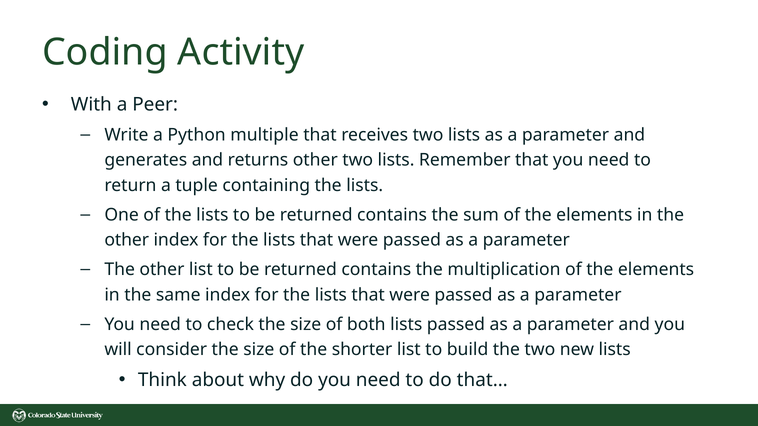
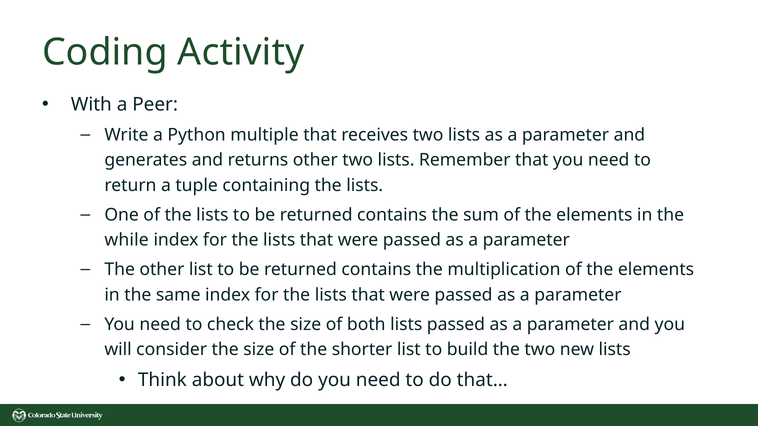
other: other -> while (127, 240)
